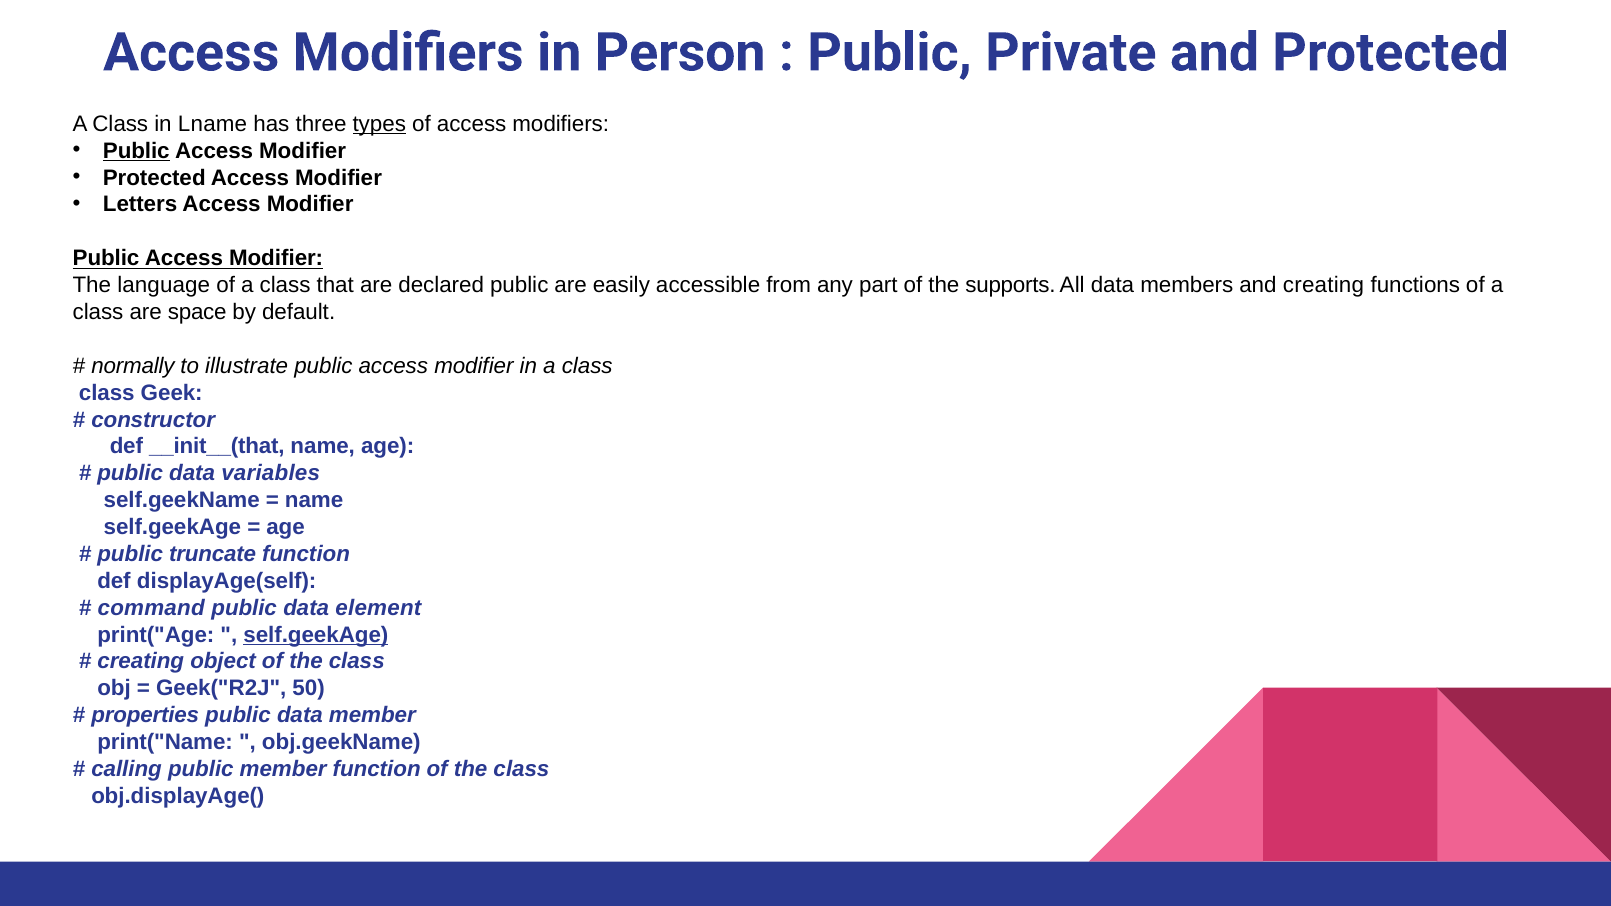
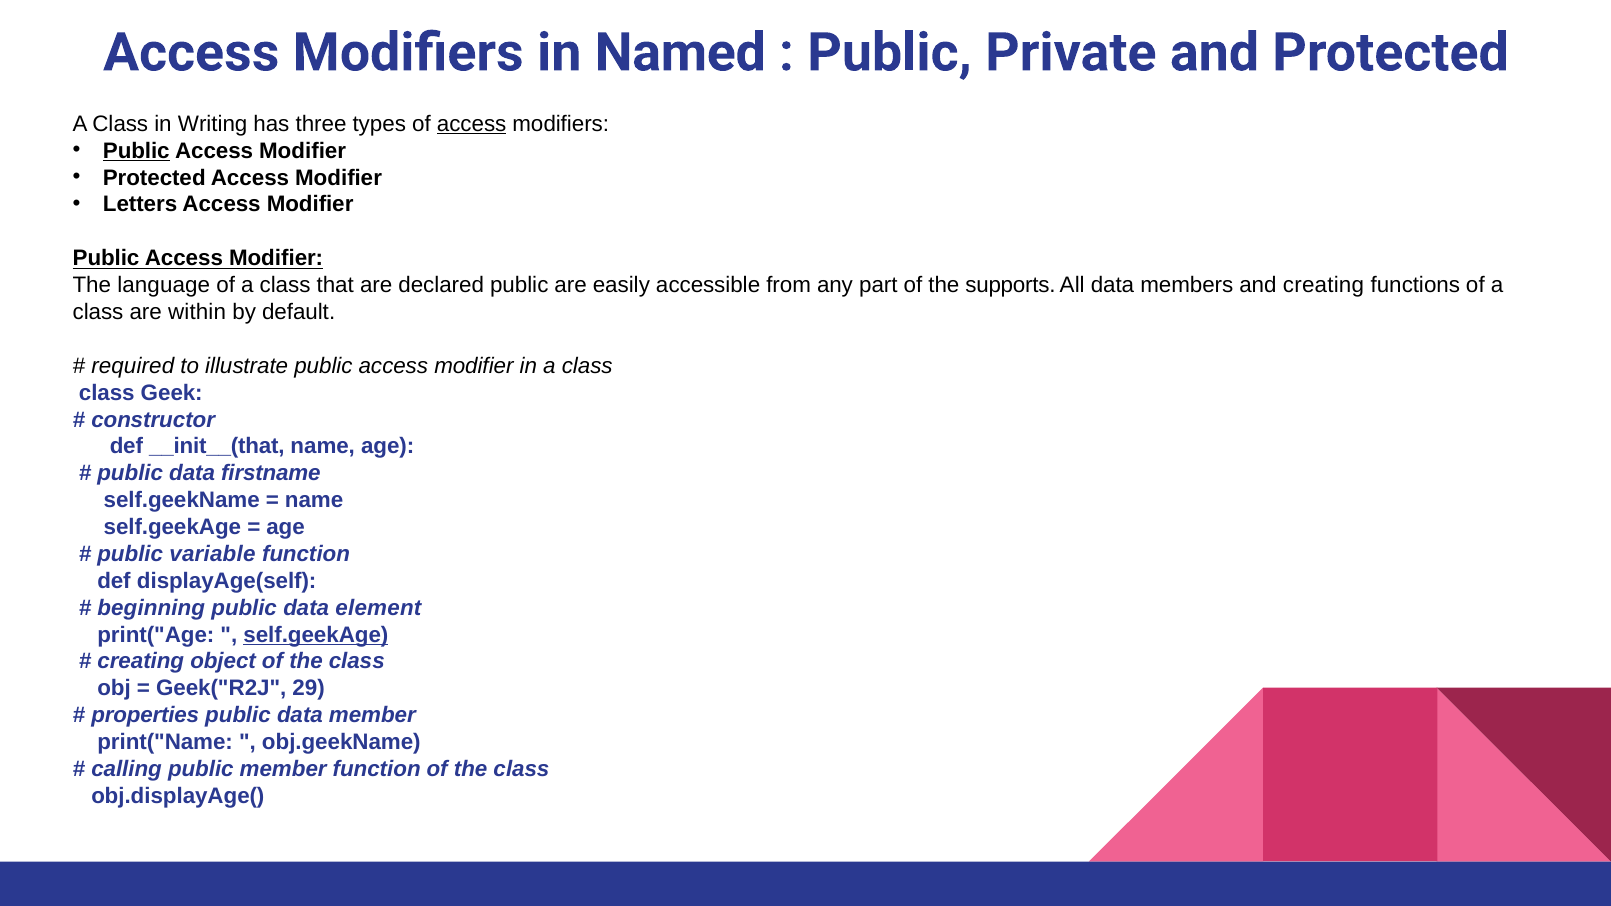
Person: Person -> Named (680, 53)
Lname: Lname -> Writing (213, 124)
types underline: present -> none (379, 124)
access underline: none -> present (472, 124)
space: space -> within (197, 312)
normally: normally -> required (133, 366)
variables: variables -> firstname (271, 474)
truncate: truncate -> variable (212, 554)
command: command -> beginning (151, 608)
50: 50 -> 29 (309, 689)
